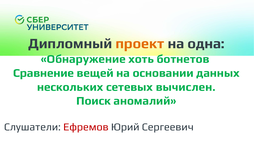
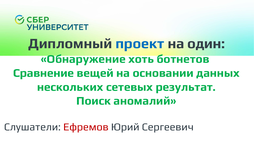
проект colour: orange -> blue (140, 44)
одна: одна -> один (206, 44)
вычислен: вычислен -> результат (186, 87)
